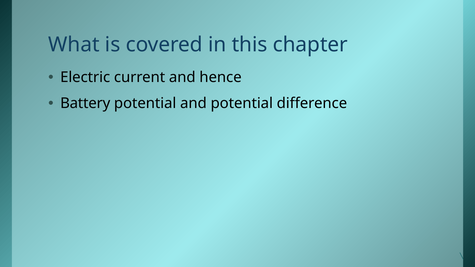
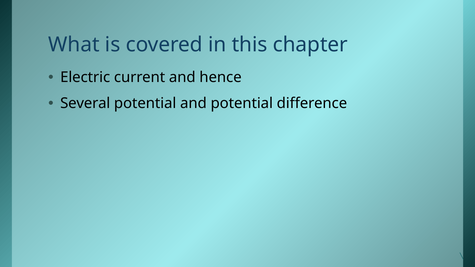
Battery: Battery -> Several (85, 103)
